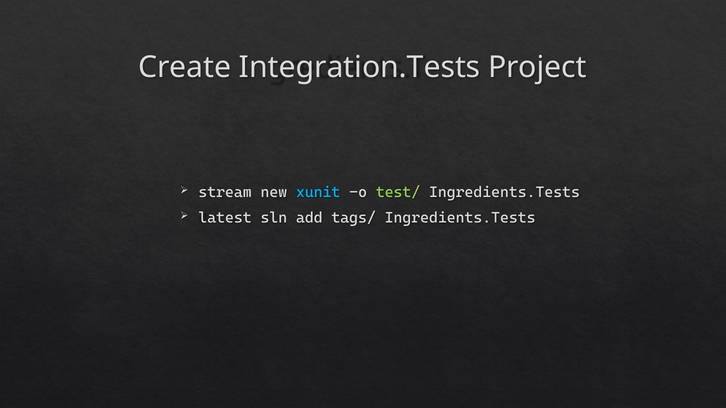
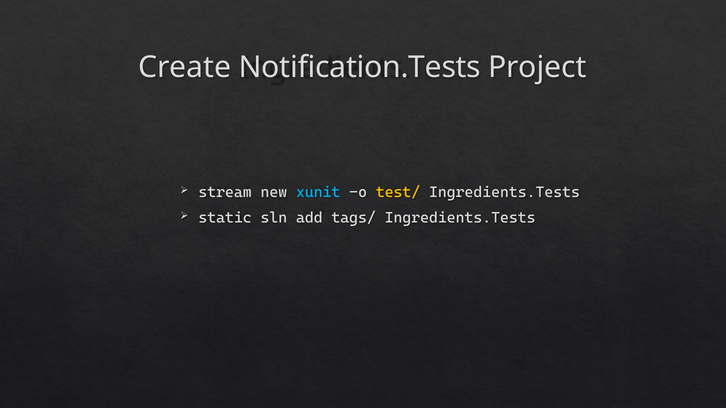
Integration.Tests: Integration.Tests -> Notification.Tests (360, 67)
test/ colour: light green -> yellow (398, 192)
latest: latest -> static (225, 218)
